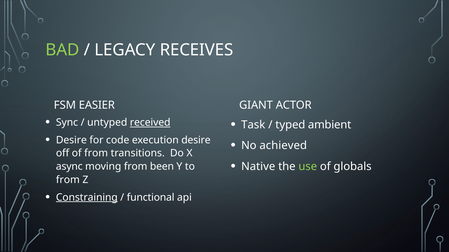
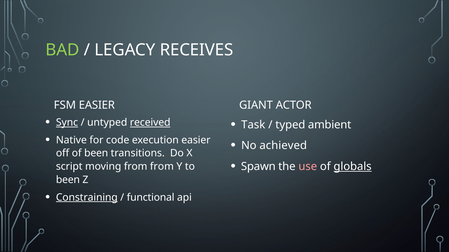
Sync underline: none -> present (67, 123)
Desire: Desire -> Native (71, 140)
execution desire: desire -> easier (196, 140)
of from: from -> been (96, 154)
Native: Native -> Spawn (258, 167)
use colour: light green -> pink (308, 167)
globals underline: none -> present (353, 167)
async: async -> script (69, 167)
from been: been -> from (162, 167)
from: from -> been (68, 180)
